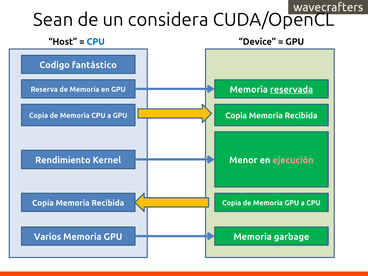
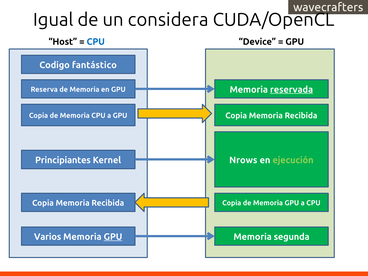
Sean: Sean -> Igual (53, 20)
Rendimiento: Rendimiento -> Principiantes (63, 160)
Menor: Menor -> Nrows (243, 160)
ejecución colour: pink -> light green (293, 160)
GPU underline: none -> present (113, 237)
garbage: garbage -> segunda (292, 237)
